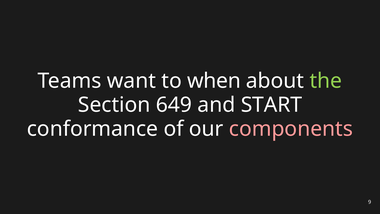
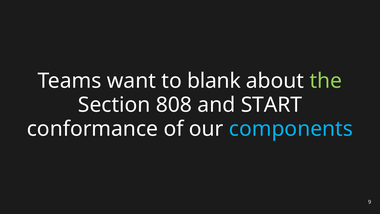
when: when -> blank (214, 81)
649: 649 -> 808 (174, 105)
components colour: pink -> light blue (291, 129)
